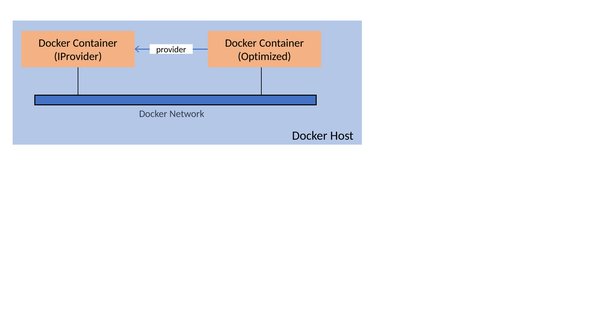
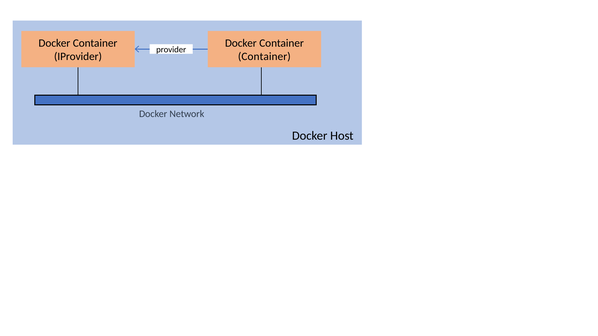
Optimized: Optimized -> Container (264, 57)
